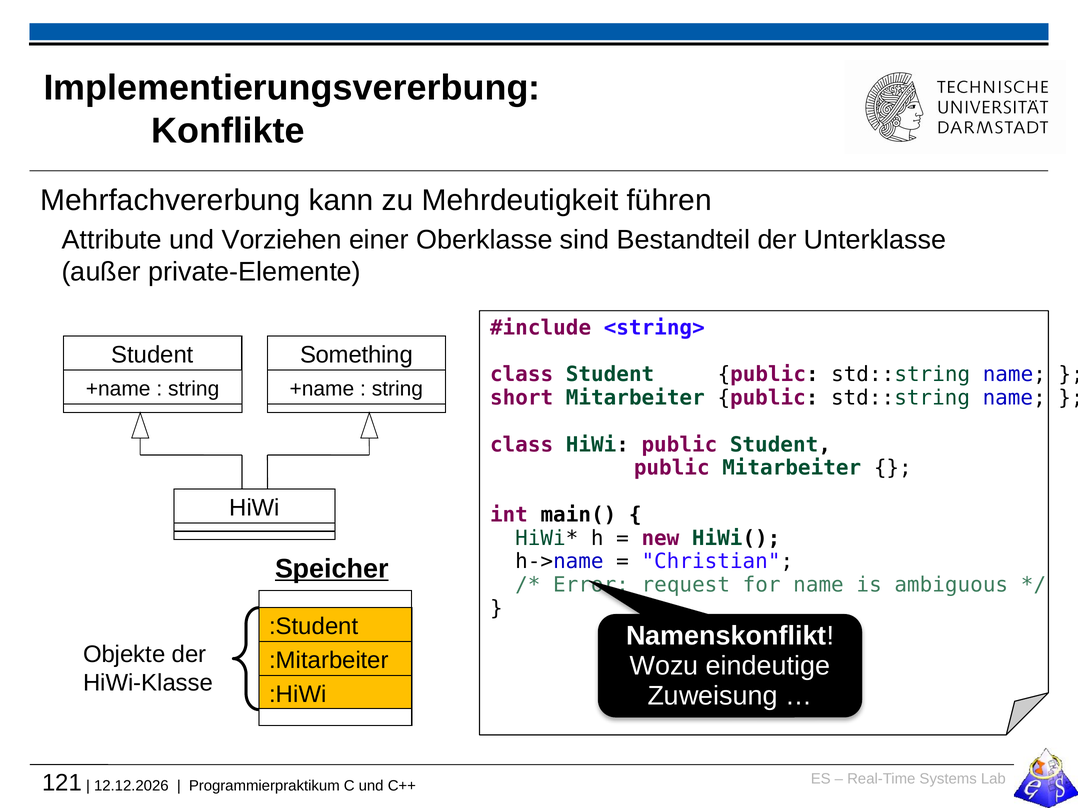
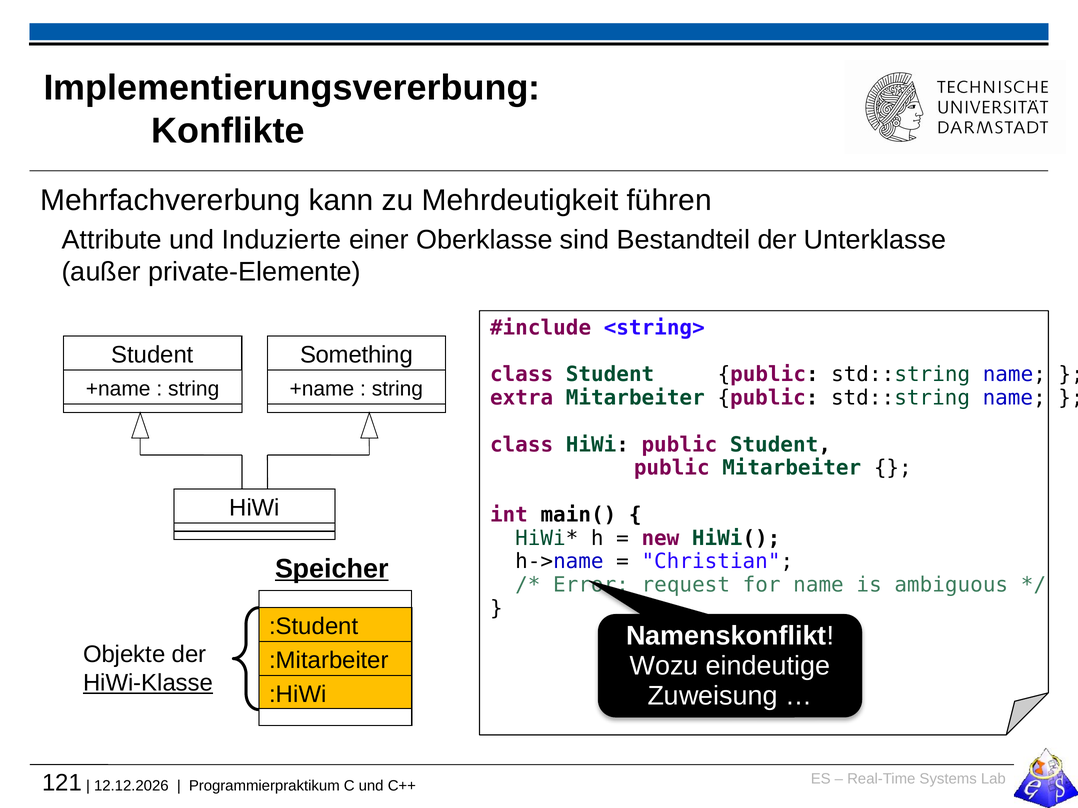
Vorziehen: Vorziehen -> Induzierte (282, 240)
short: short -> extra (522, 398)
HiWi-Klasse underline: none -> present (148, 683)
